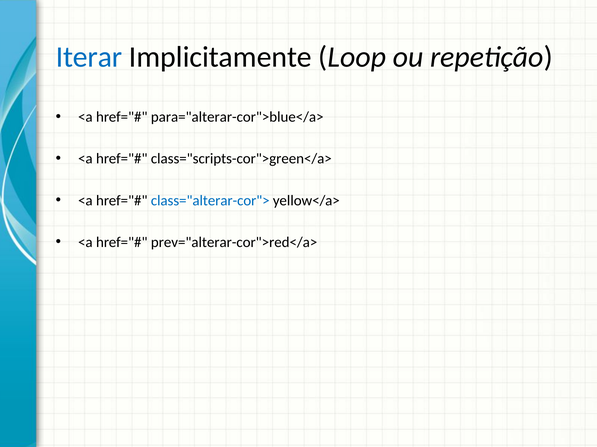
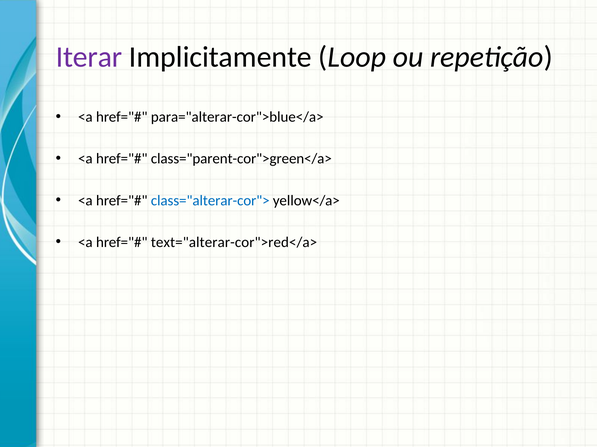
Iterar colour: blue -> purple (89, 57)
class="scripts-cor">green</a>: class="scripts-cor">green</a> -> class="parent-cor">green</a> (241, 159)
prev="alterar-cor">red</a>: prev="alterar-cor">red</a> -> text="alterar-cor">red</a> (234, 243)
